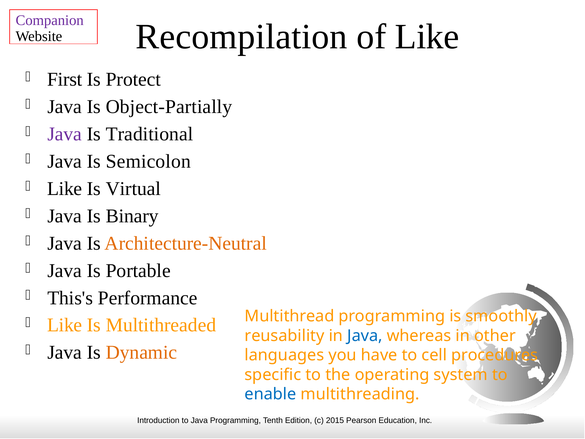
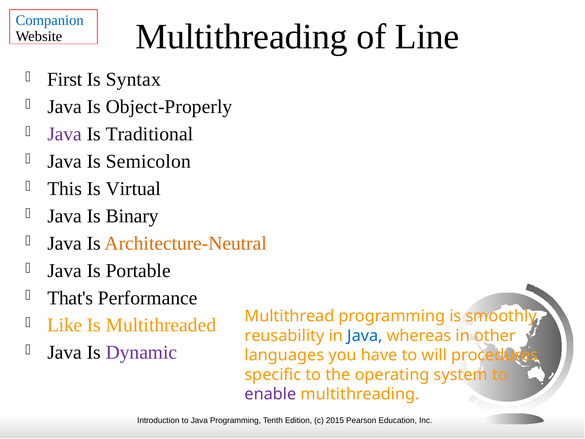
Companion colour: purple -> blue (50, 20)
Recompilation: Recompilation -> Multithreading (242, 37)
of Like: Like -> Line (427, 37)
Protect: Protect -> Syntax (133, 79)
Object-Partially: Object-Partially -> Object-Properly (169, 107)
Like: Like -> This (65, 189)
This's: This's -> That's (70, 298)
Dynamic colour: orange -> purple (141, 352)
cell: cell -> will (434, 355)
enable colour: blue -> purple (270, 394)
